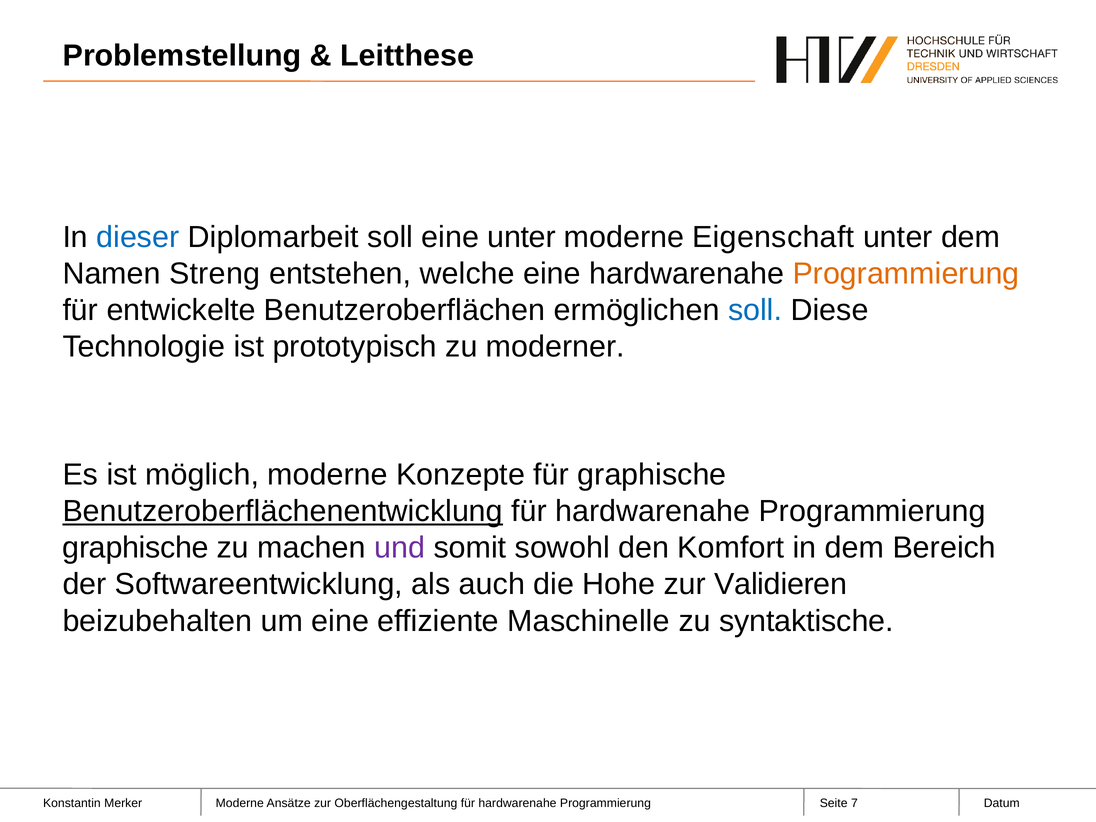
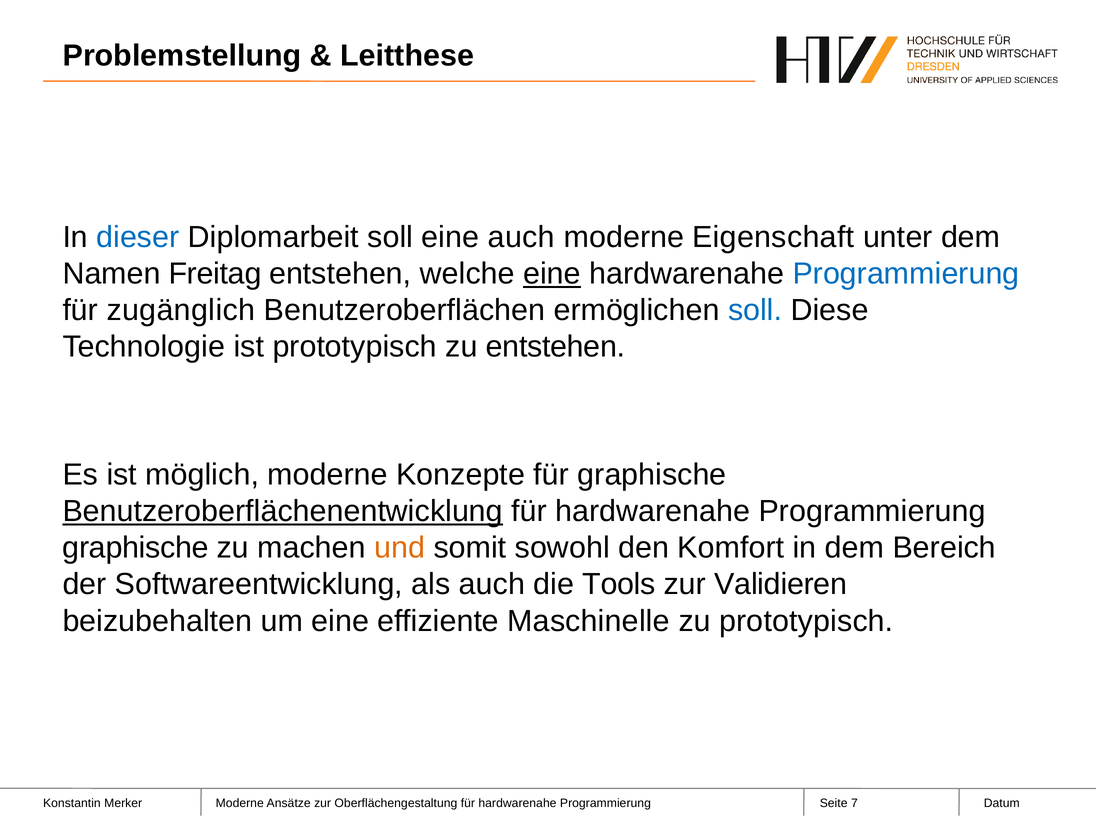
eine unter: unter -> auch (521, 237)
Streng: Streng -> Freitag (215, 274)
eine underline: none -> present (552, 274)
Programmierung colour: orange -> blue (906, 274)
entwickelte: entwickelte -> zugänglich (181, 310)
zu moderner: moderner -> entstehen (555, 347)
und colour: purple -> orange (400, 548)
Hohe: Hohe -> Tools (619, 584)
zu syntaktische: syntaktische -> prototypisch (806, 621)
